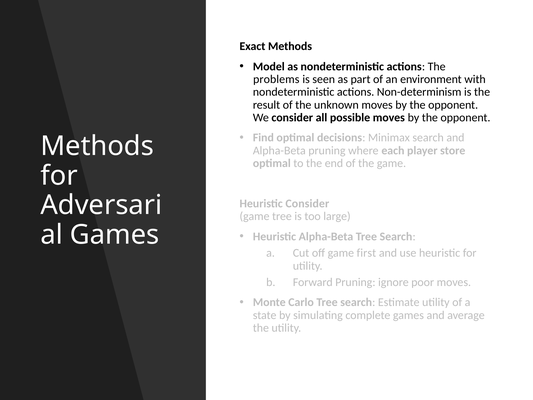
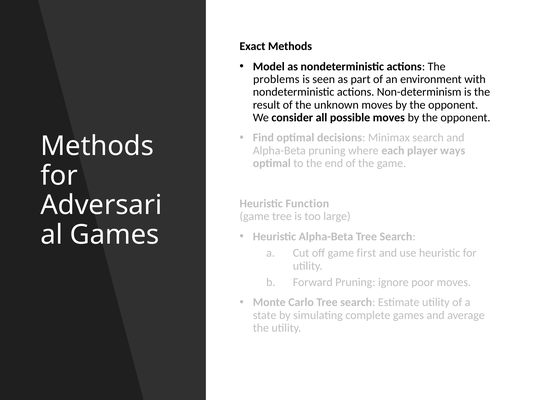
store: store -> ways (453, 150)
Heuristic Consider: Consider -> Function (307, 203)
